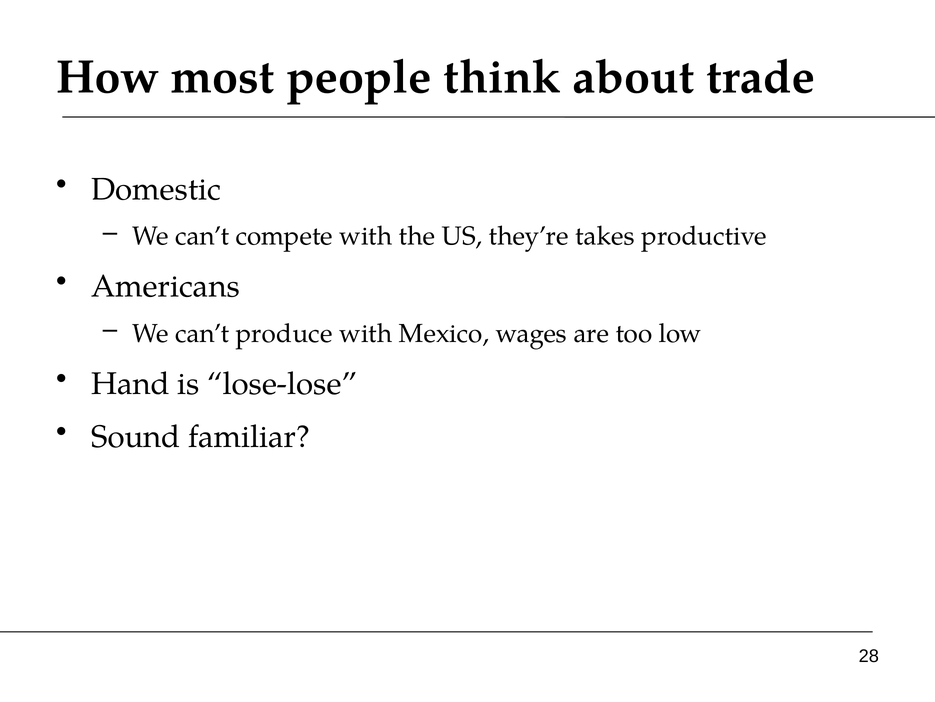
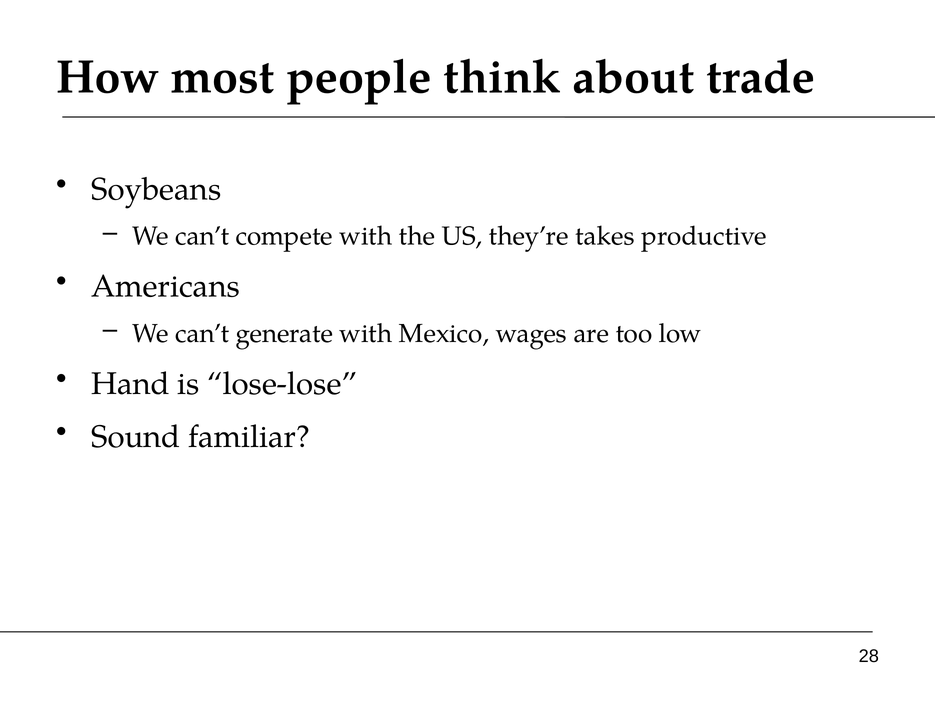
Domestic: Domestic -> Soybeans (156, 189)
produce: produce -> generate (284, 333)
